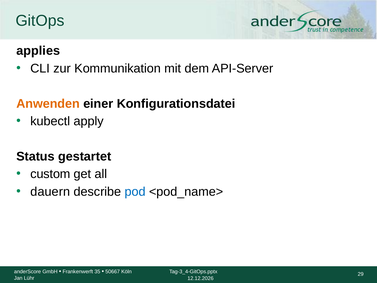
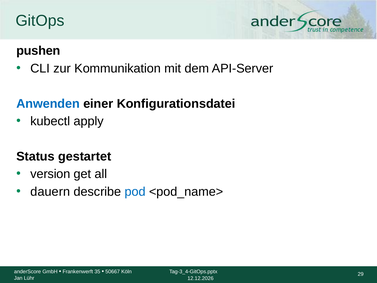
applies: applies -> pushen (38, 51)
Anwenden colour: orange -> blue (48, 104)
custom: custom -> version (50, 174)
